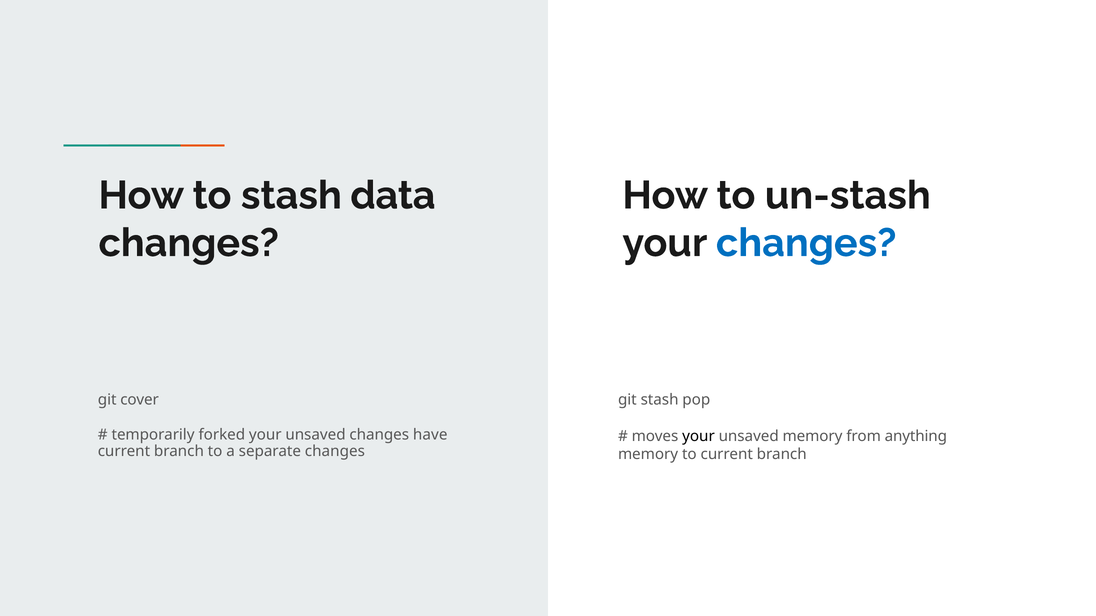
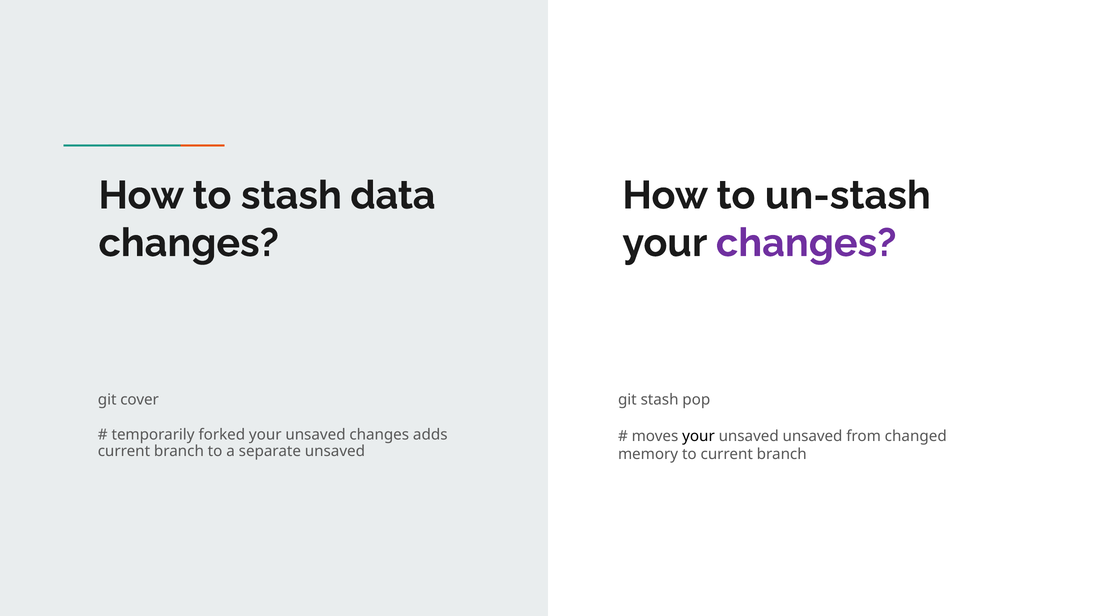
changes colour: blue -> purple (806, 243)
have: have -> adds (430, 435)
unsaved memory: memory -> unsaved (812, 436)
anything: anything -> changed (916, 436)
separate changes: changes -> unsaved (335, 451)
